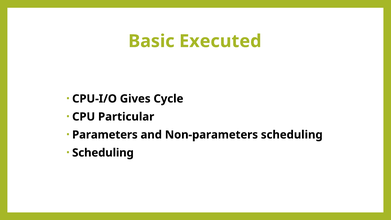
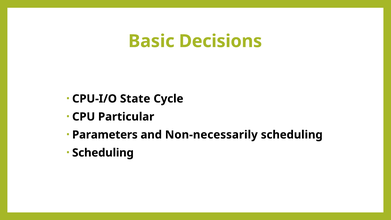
Executed: Executed -> Decisions (220, 41)
Gives: Gives -> State (135, 99)
Non-parameters: Non-parameters -> Non-necessarily (211, 135)
